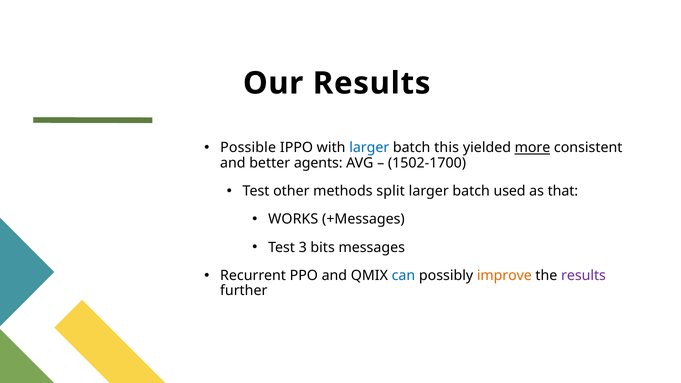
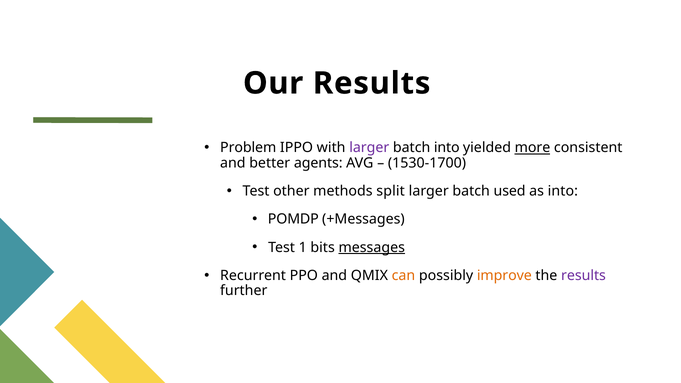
Possible: Possible -> Problem (248, 148)
larger colour: blue -> purple (369, 148)
batch this: this -> into (447, 148)
1502-1700: 1502-1700 -> 1530-1700 (427, 163)
as that: that -> into (563, 191)
WORKS: WORKS -> POMDP (293, 219)
3: 3 -> 1 (303, 247)
messages underline: none -> present (372, 247)
can colour: blue -> orange (403, 276)
